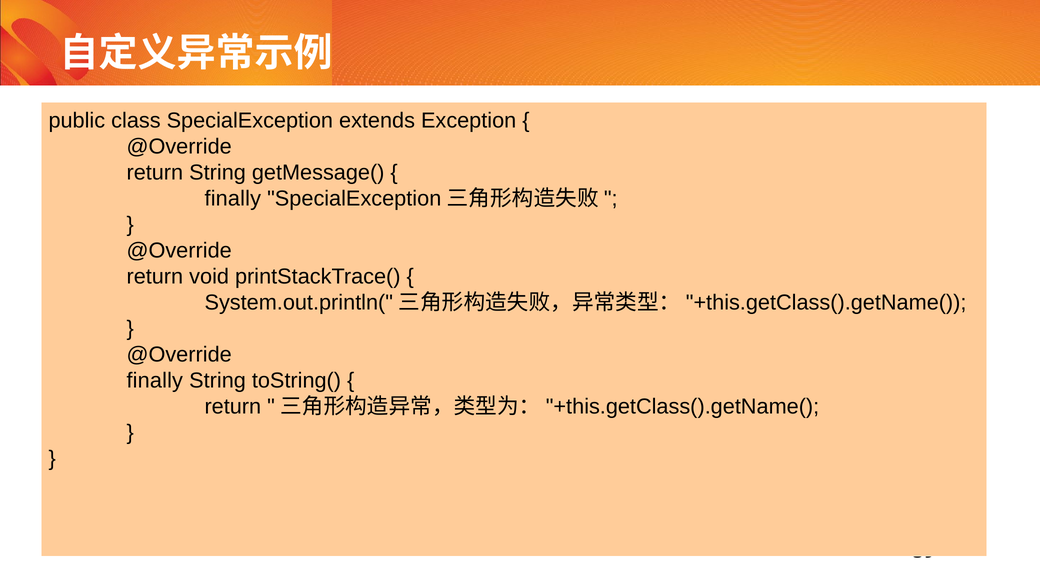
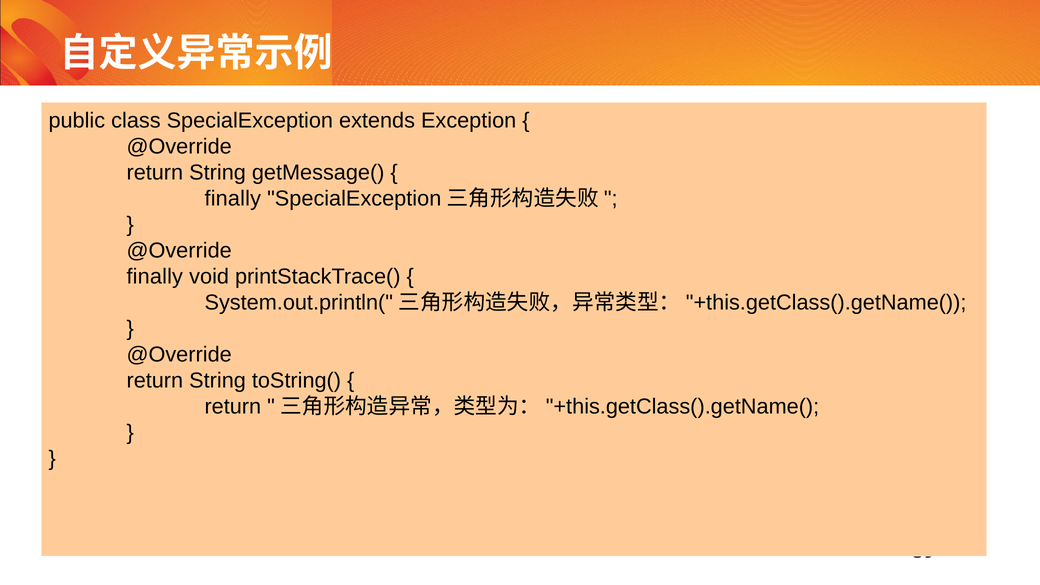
return: return -> finally (155, 276)
finally: finally -> return (155, 381)
